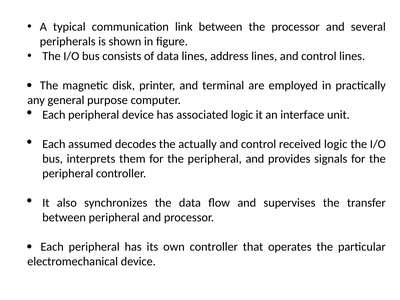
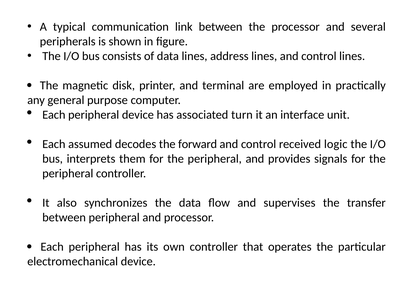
associated logic: logic -> turn (242, 115)
actually: actually -> forward (198, 144)
